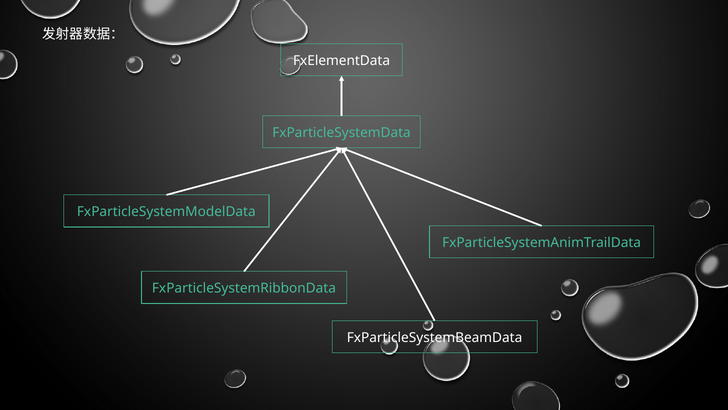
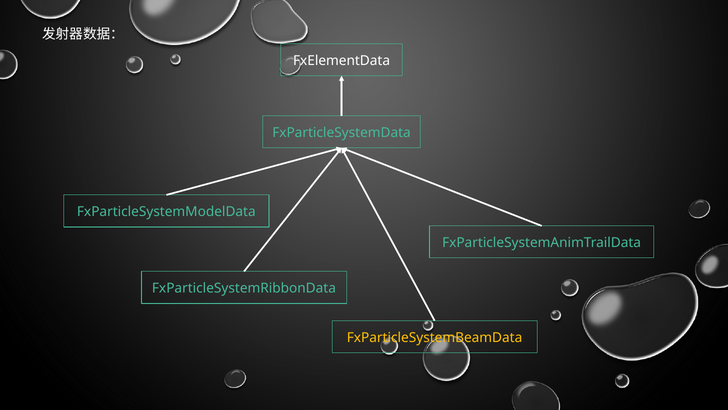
FxParticleSystemBeamData colour: white -> yellow (435, 337)
